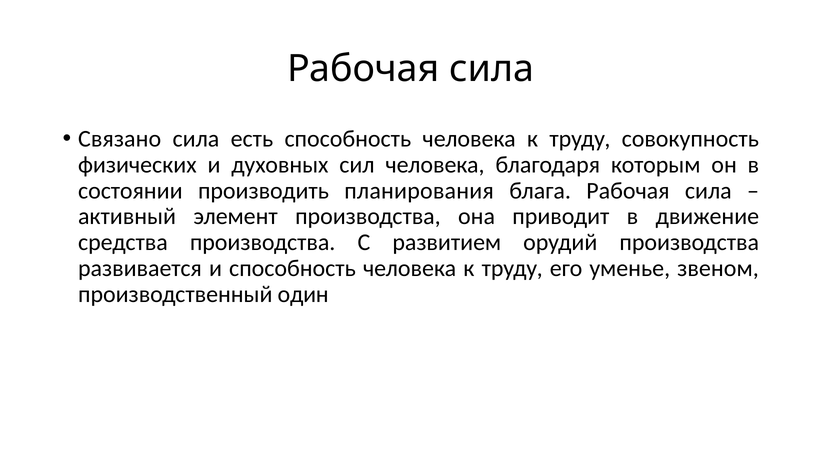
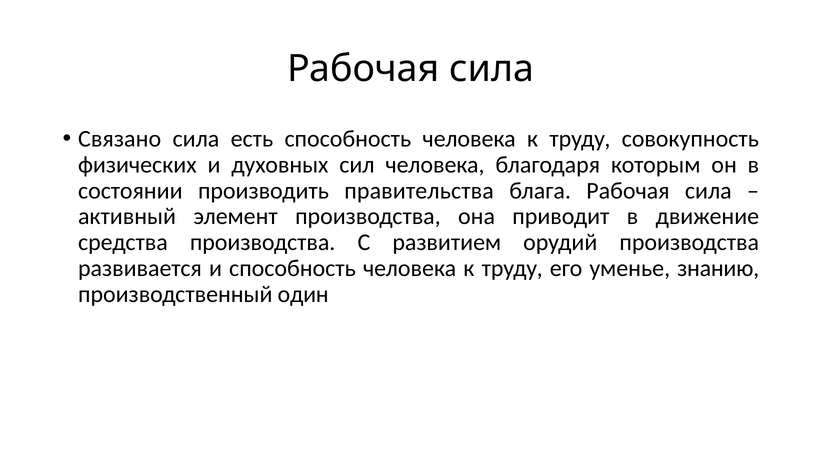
планирования: планирования -> правительства (419, 191)
звеном: звеном -> знанию (718, 268)
